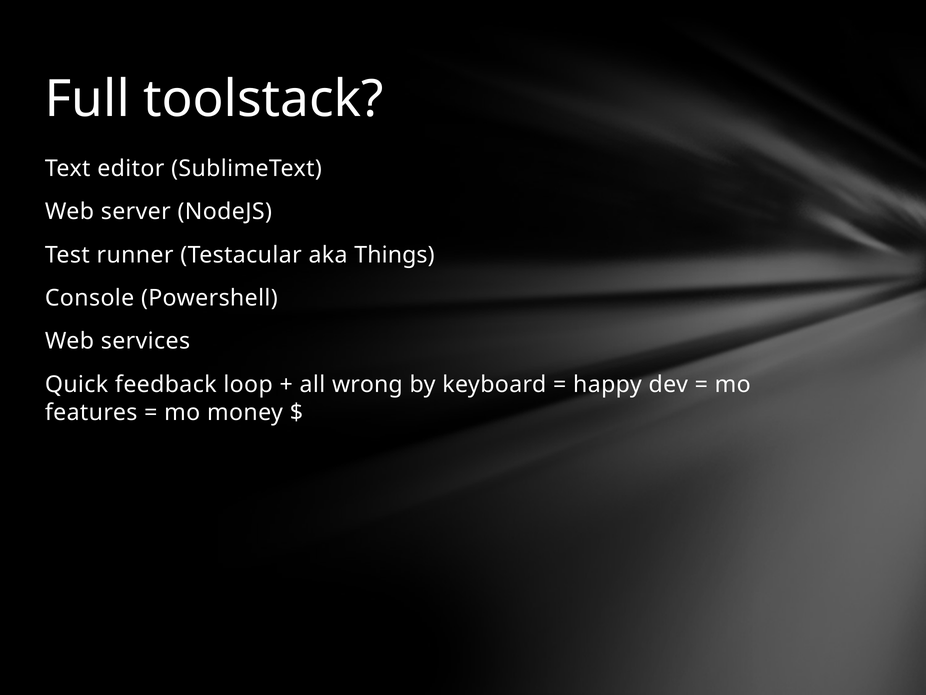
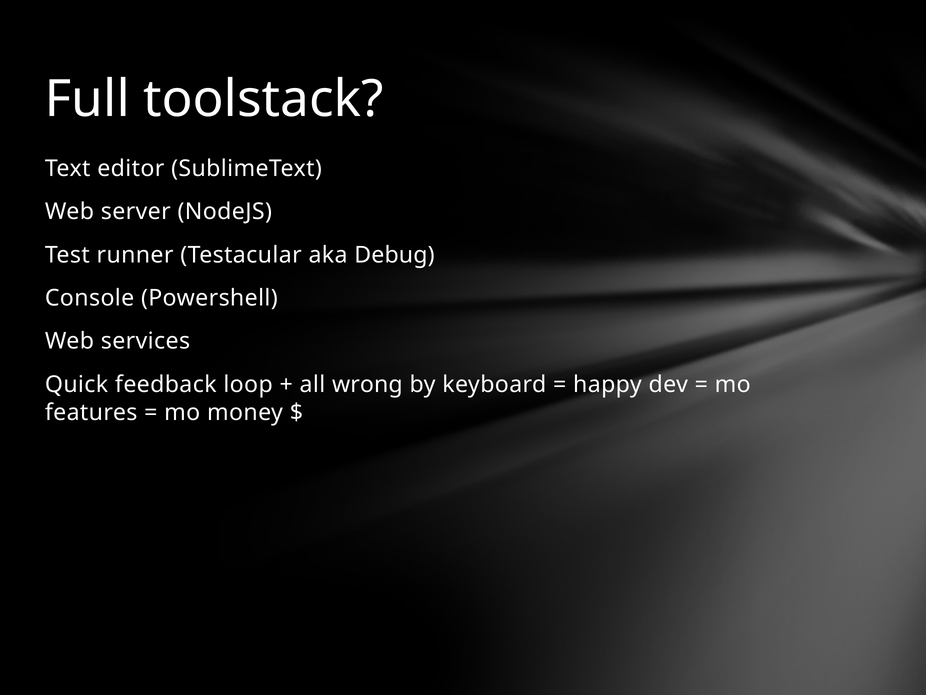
Things: Things -> Debug (394, 255)
